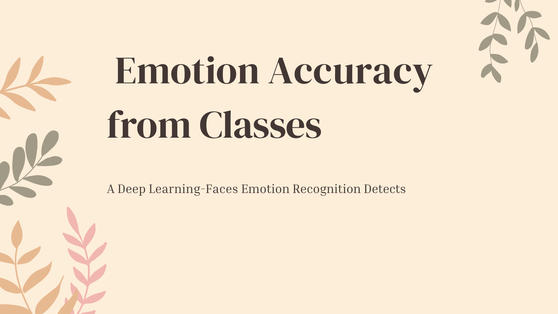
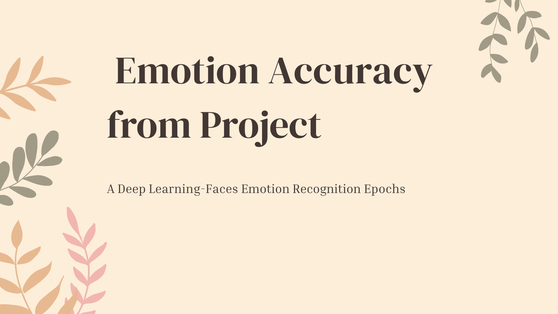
Classes: Classes -> Project (261, 125)
Detects: Detects -> Epochs (385, 189)
